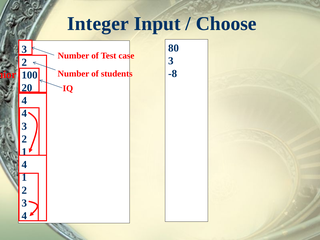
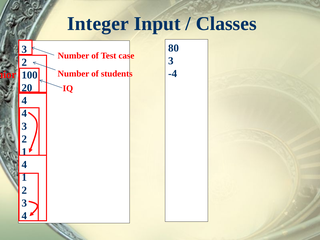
Choose: Choose -> Classes (226, 24)
-8: -8 -> -4 (173, 74)
